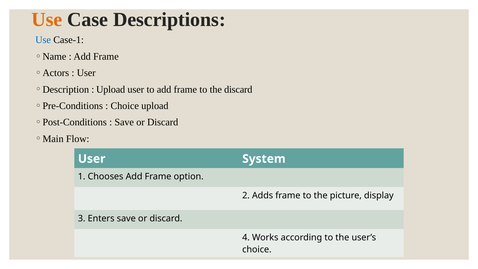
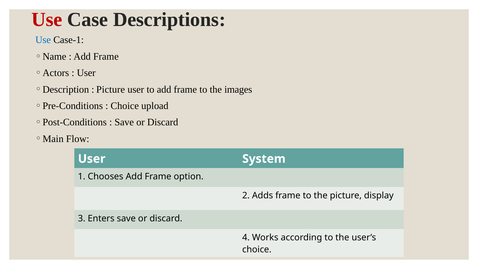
Use colour: orange -> red (47, 19)
Upload: Upload -> Picture (111, 89)
the discard: discard -> images (238, 89)
